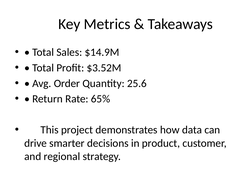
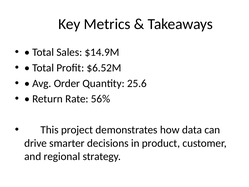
$3.52M: $3.52M -> $6.52M (104, 68)
65%: 65% -> 56% (101, 99)
